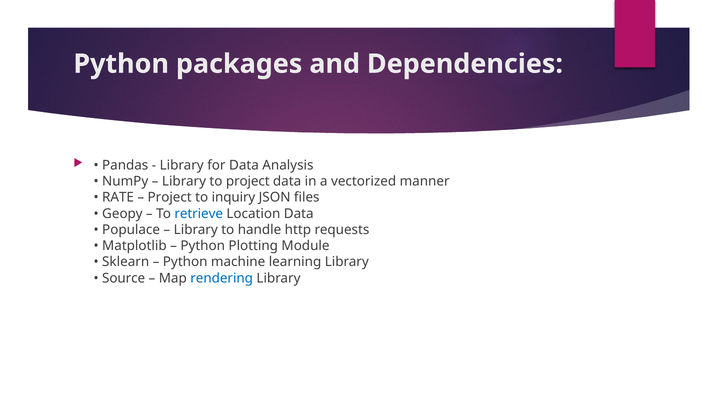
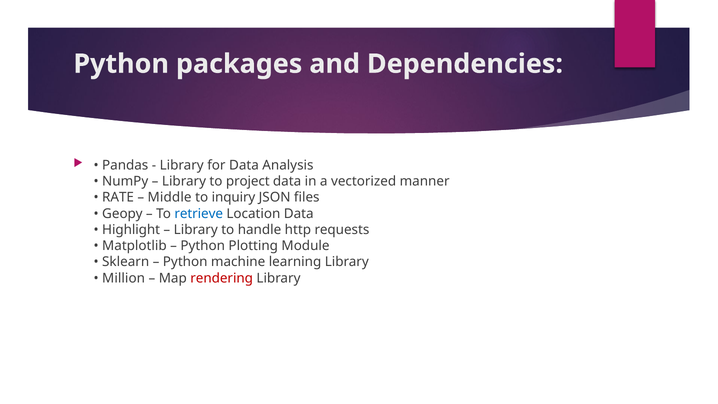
Project: Project -> Middle (170, 197)
Populace: Populace -> Highlight (131, 230)
Source: Source -> Million (124, 278)
rendering colour: blue -> red (222, 278)
